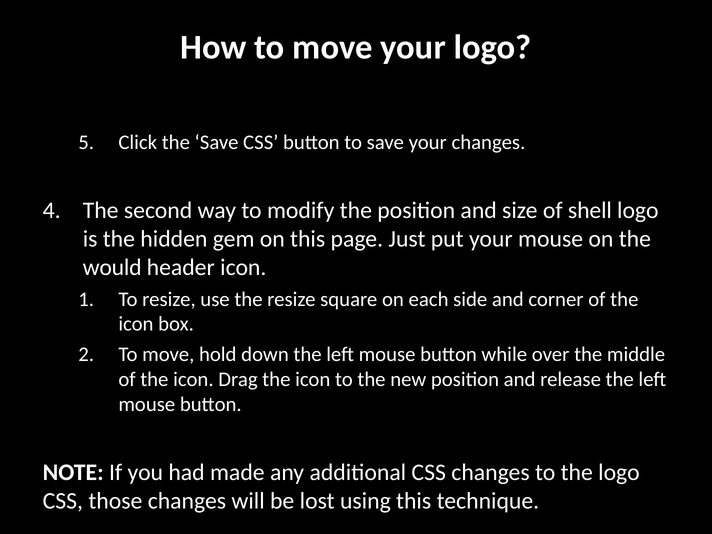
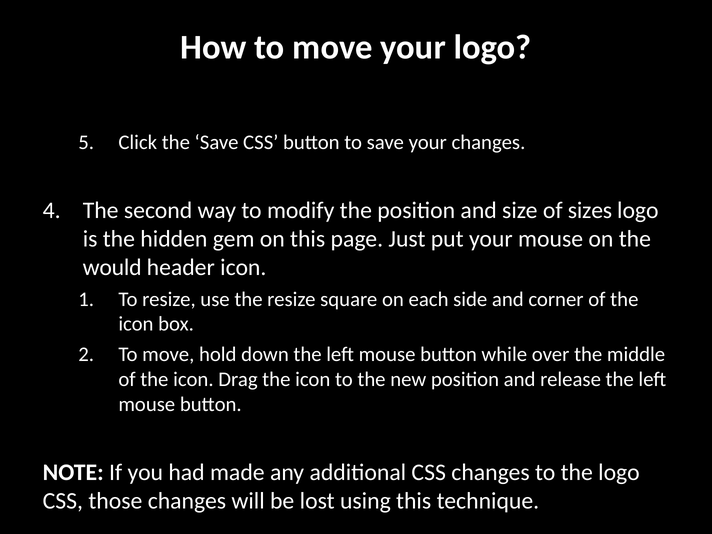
shell: shell -> sizes (590, 210)
